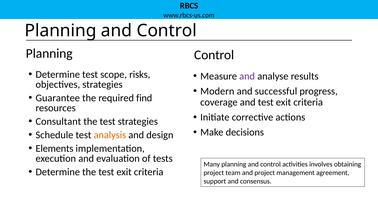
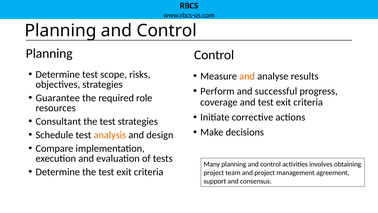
and colour: purple -> orange (247, 76)
Modern: Modern -> Perform (217, 91)
find: find -> role (144, 98)
Elements: Elements -> Compare (54, 148)
